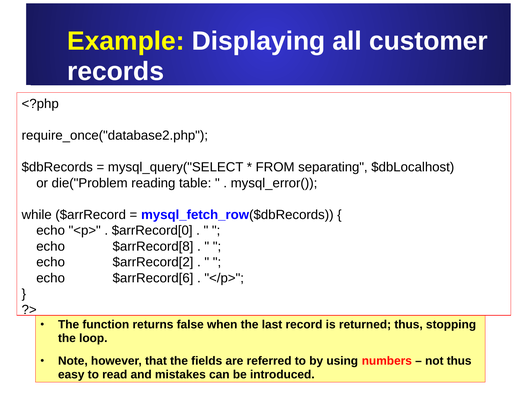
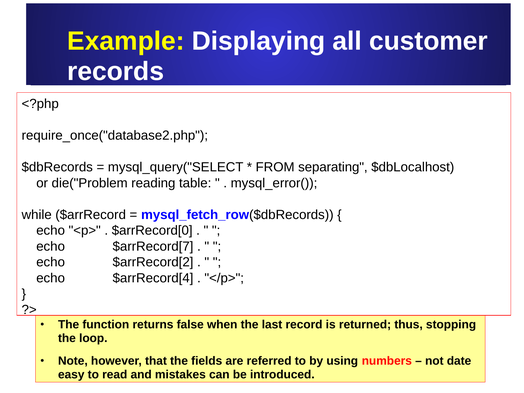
$arrRecord[8: $arrRecord[8 -> $arrRecord[7 (153, 246)
$arrRecord[6: $arrRecord[6 -> $arrRecord[4 (153, 278)
not thus: thus -> date (459, 361)
